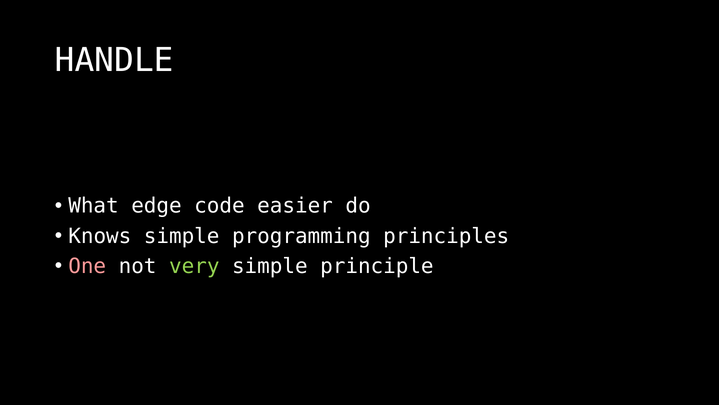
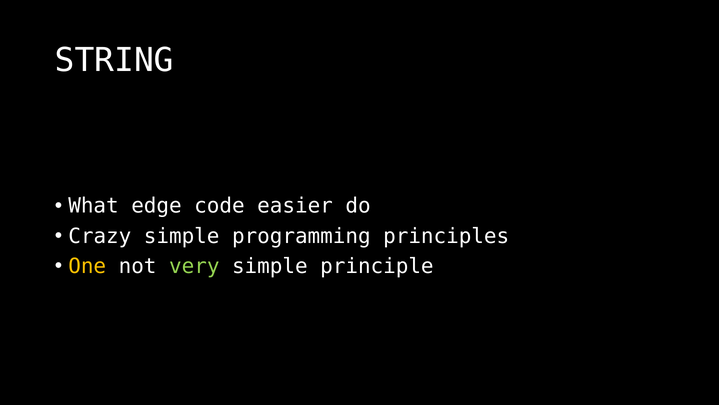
HANDLE: HANDLE -> STRING (114, 60)
Knows: Knows -> Crazy (100, 236)
One colour: pink -> yellow (87, 266)
